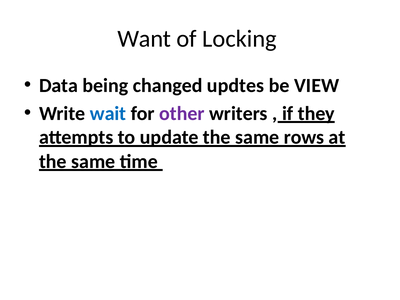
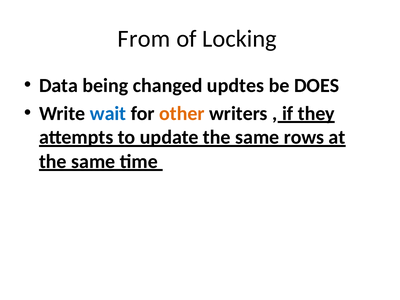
Want: Want -> From (144, 39)
VIEW: VIEW -> DOES (317, 85)
other colour: purple -> orange (182, 113)
